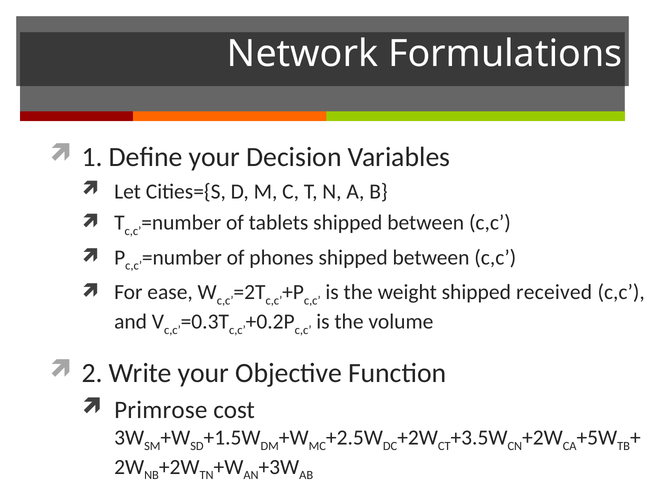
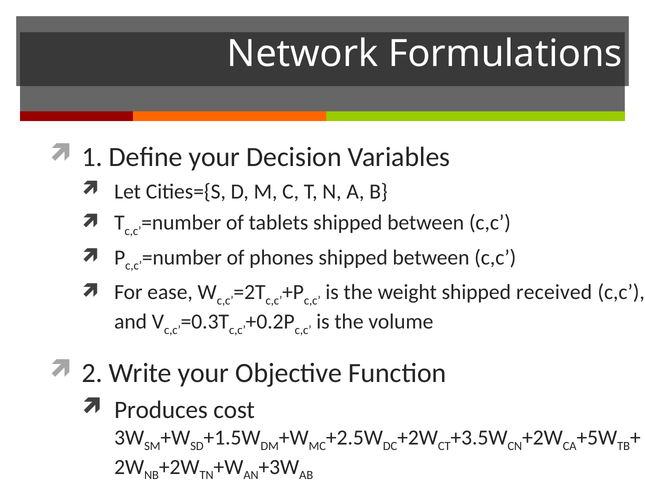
Primrose: Primrose -> Produces (161, 410)
